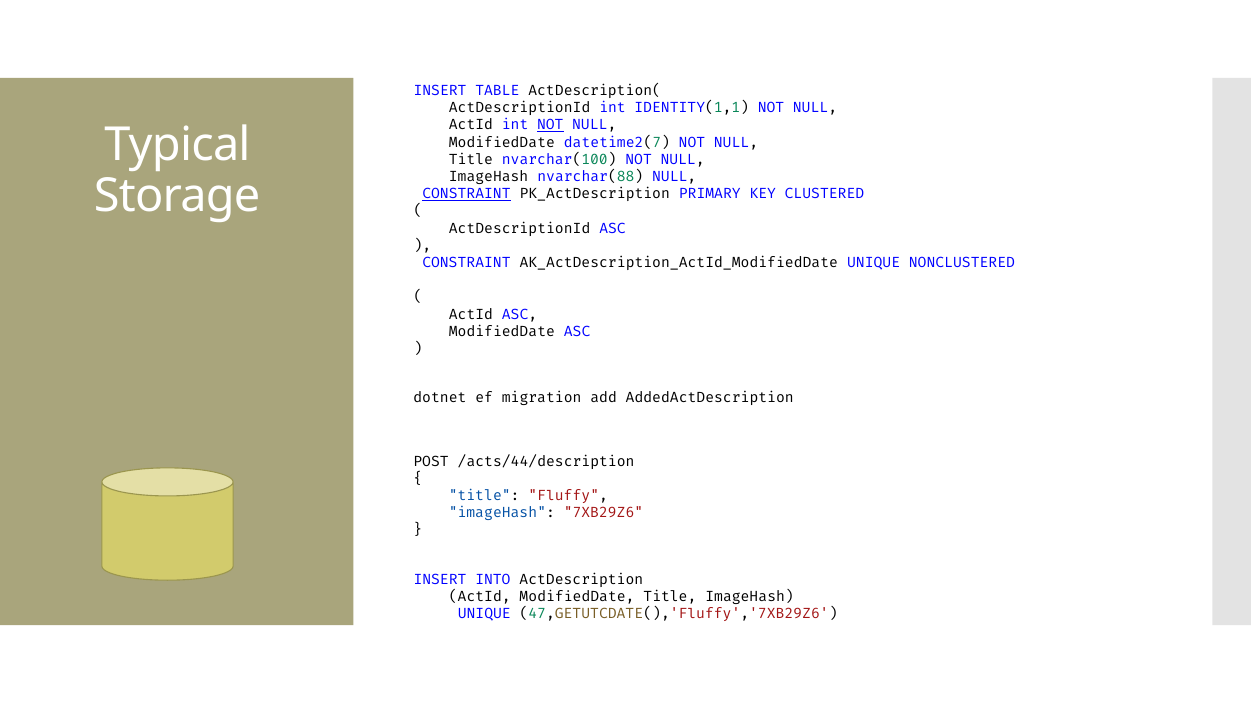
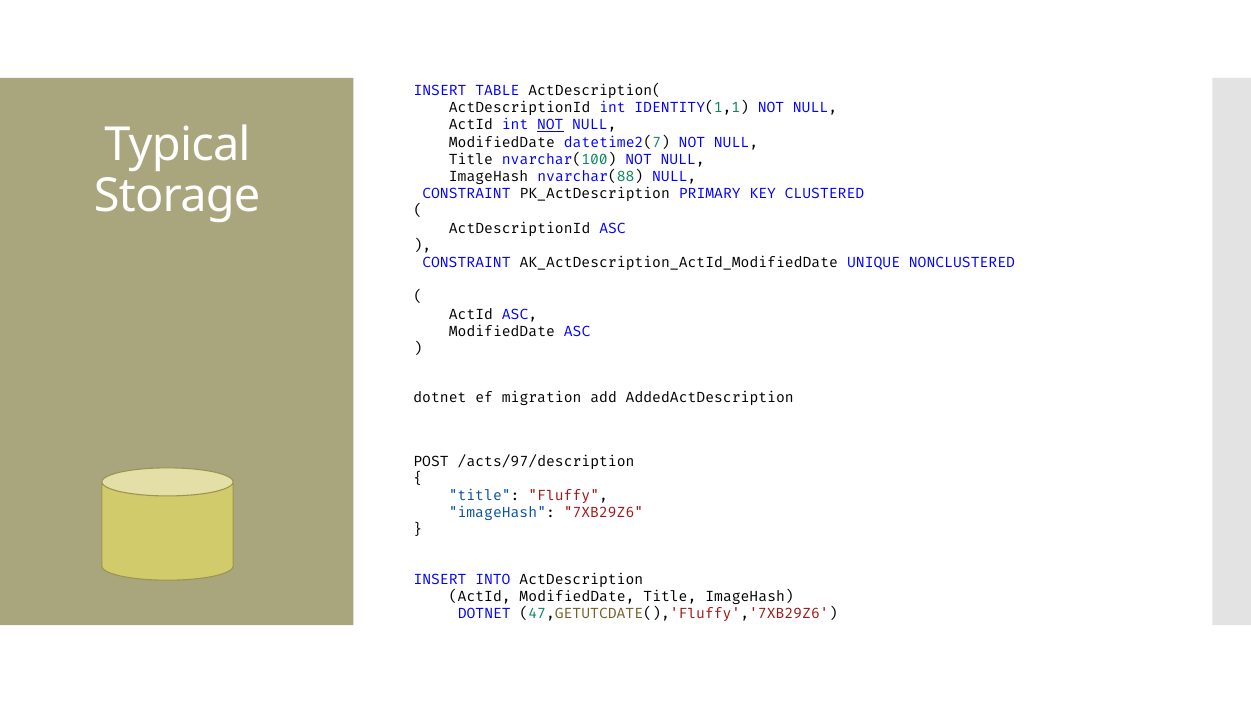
CONSTRAINT underline: present -> none (466, 194)
/acts/44/description: /acts/44/description -> /acts/97/description (546, 461)
UNIQUE: UNIQUE -> DOTNET (484, 614)
